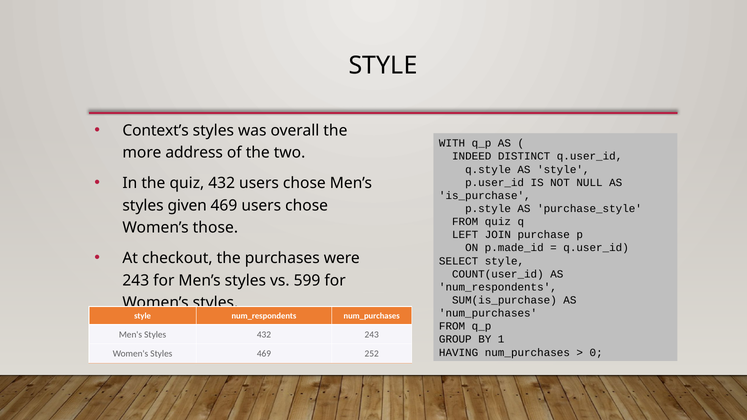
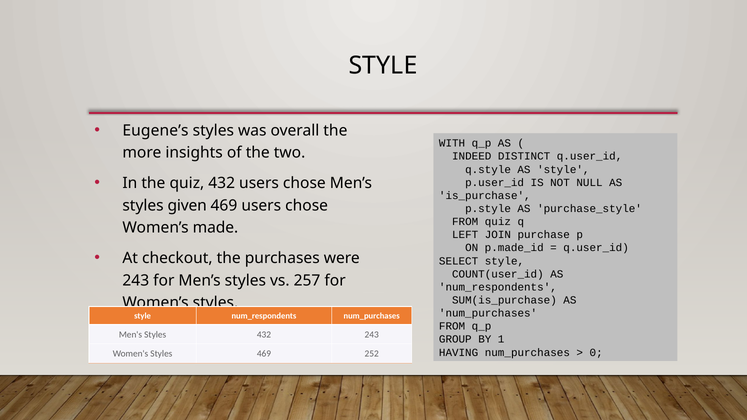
Context’s: Context’s -> Eugene’s (155, 130)
address: address -> insights (194, 153)
those: those -> made (215, 228)
599: 599 -> 257 (307, 280)
